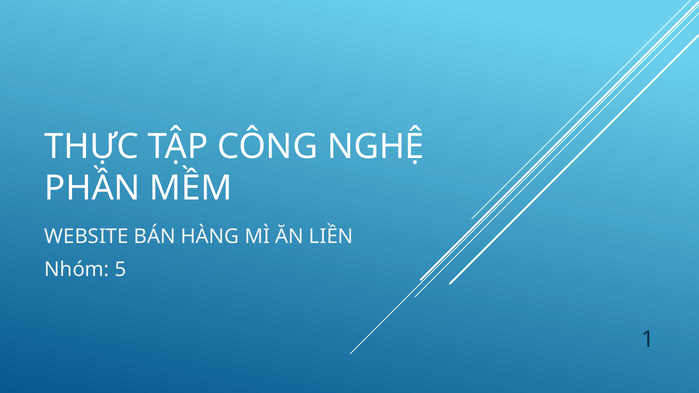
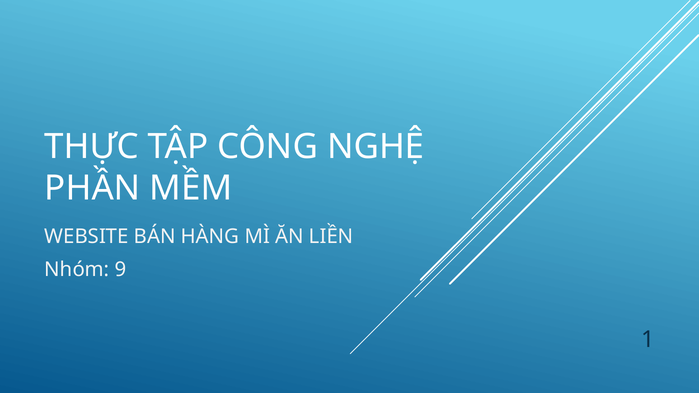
5: 5 -> 9 (120, 269)
